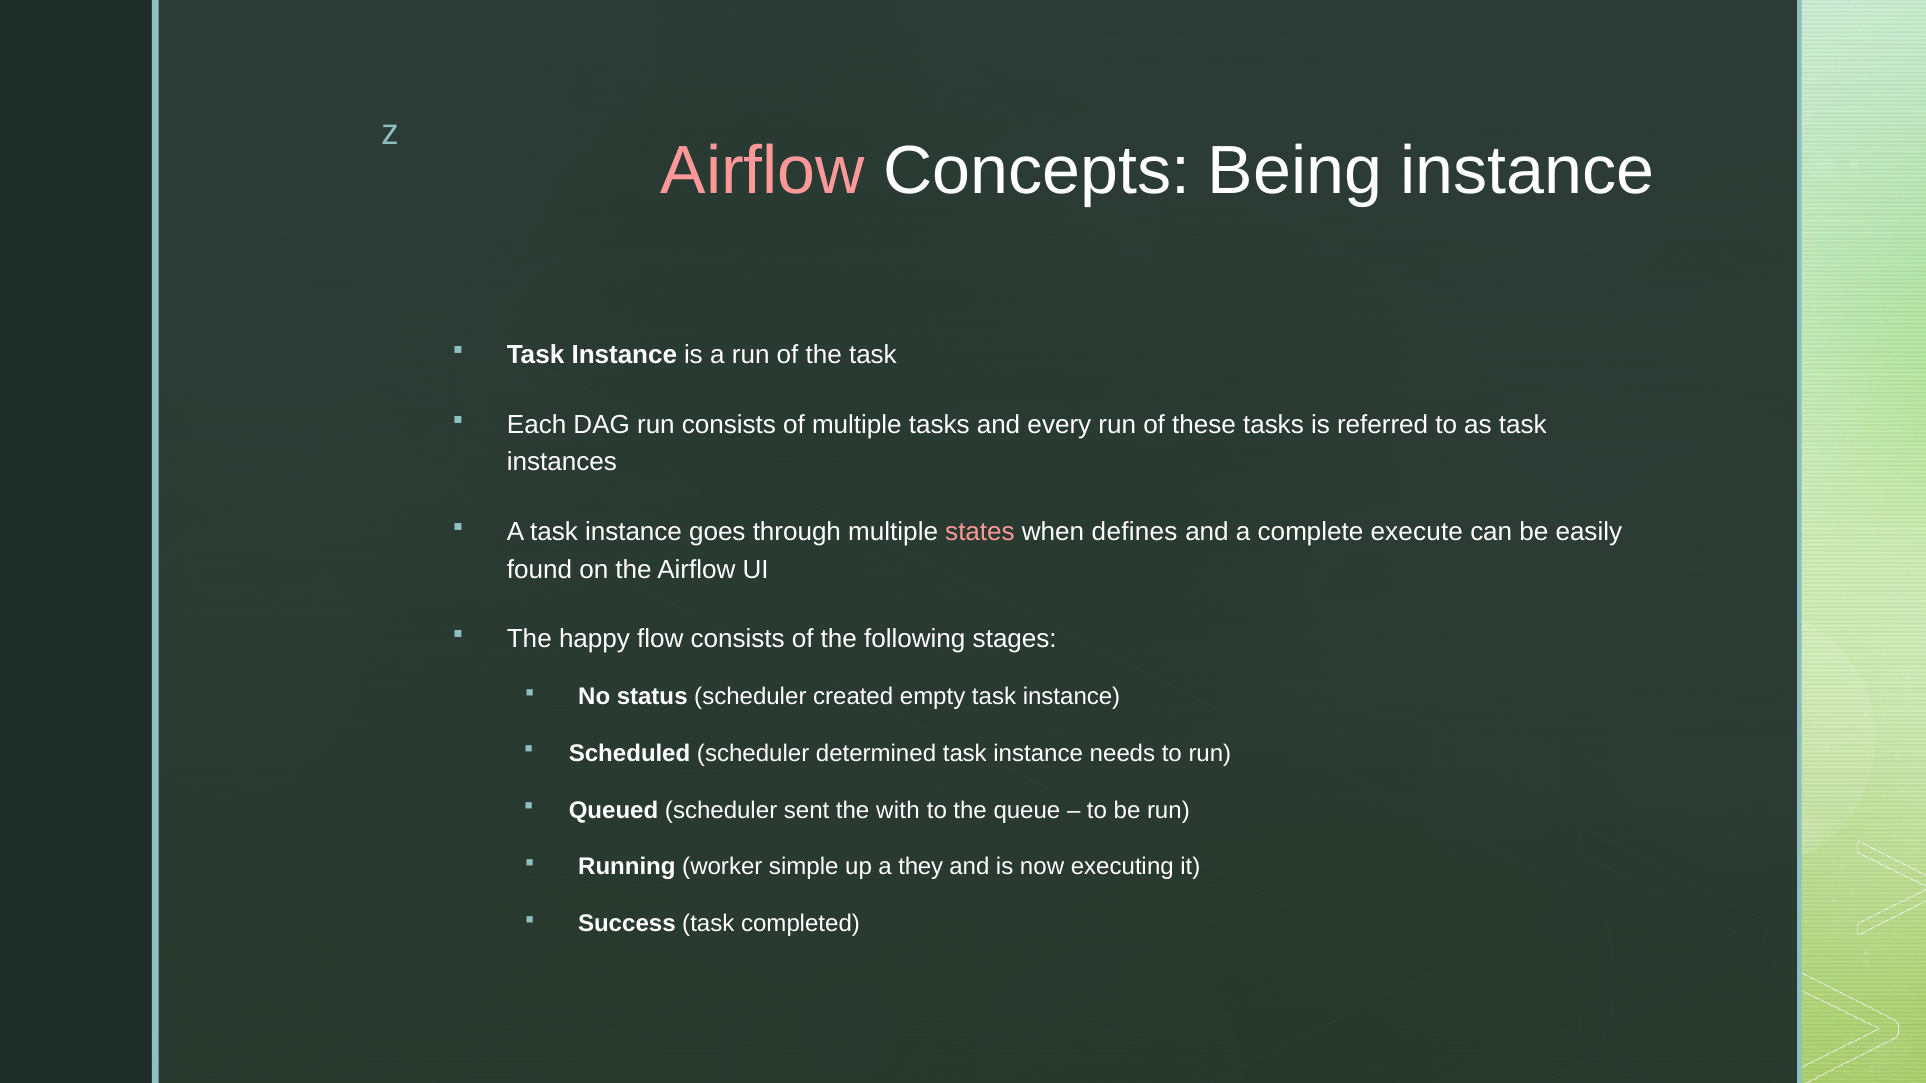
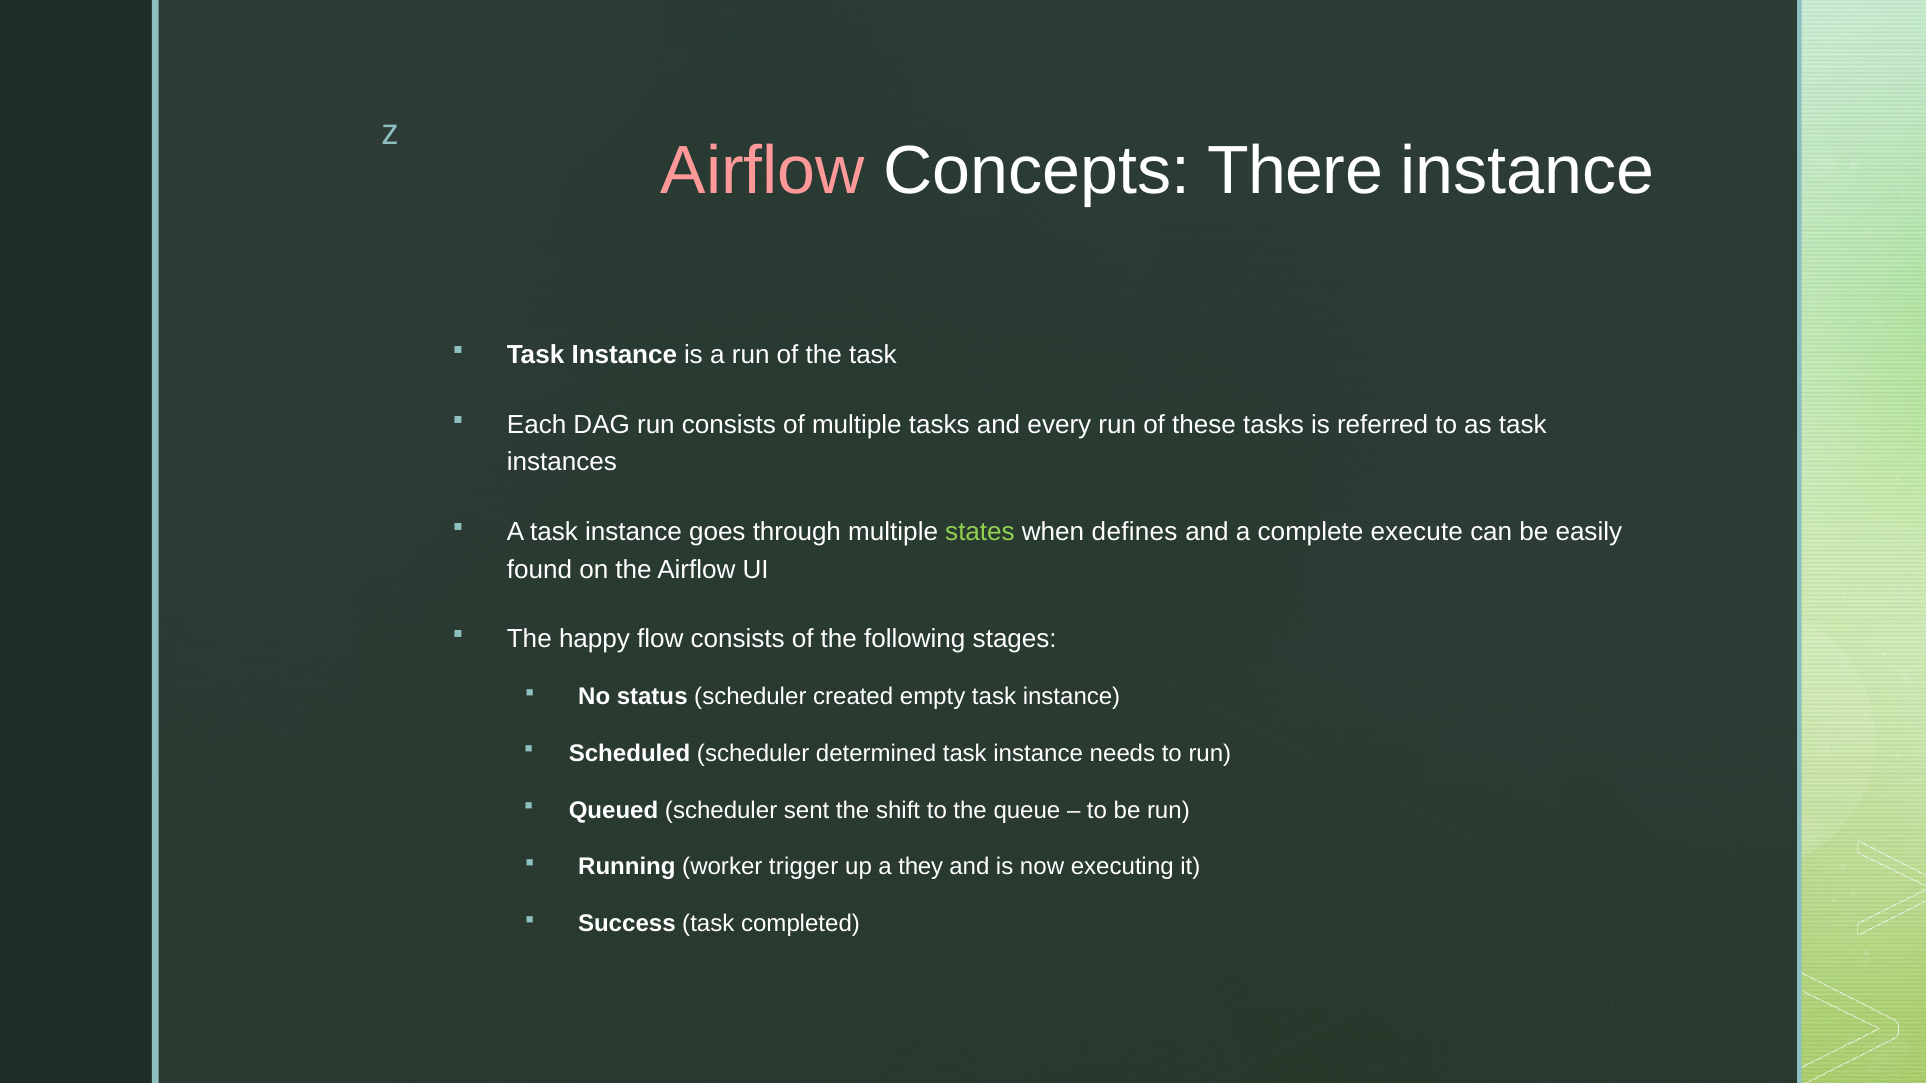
Being: Being -> There (1295, 171)
states colour: pink -> light green (980, 532)
with: with -> shift (898, 811)
simple: simple -> trigger (804, 867)
